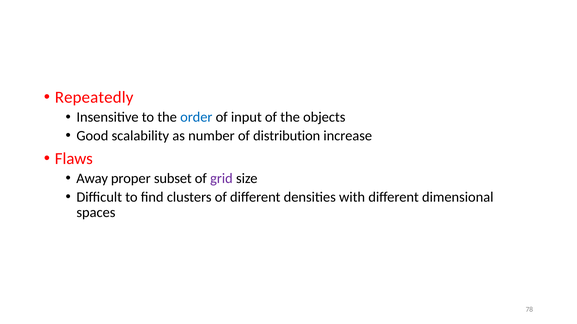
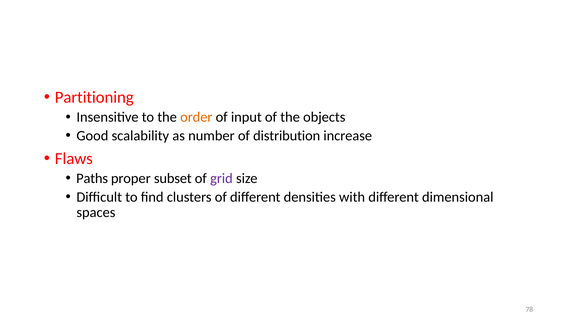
Repeatedly: Repeatedly -> Partitioning (94, 98)
order colour: blue -> orange (196, 117)
Away: Away -> Paths (92, 179)
